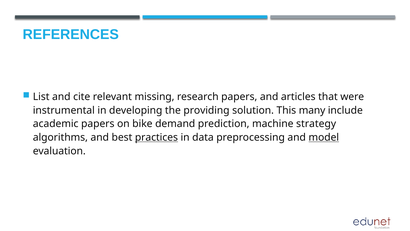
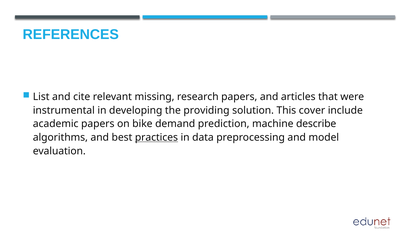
many: many -> cover (312, 110)
strategy: strategy -> describe (316, 124)
model underline: present -> none (324, 137)
